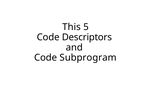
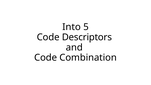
This: This -> Into (72, 27)
Subprogram: Subprogram -> Combination (88, 58)
